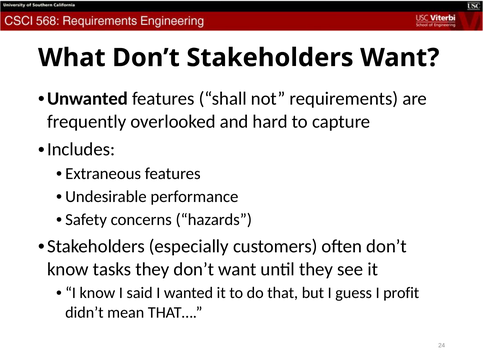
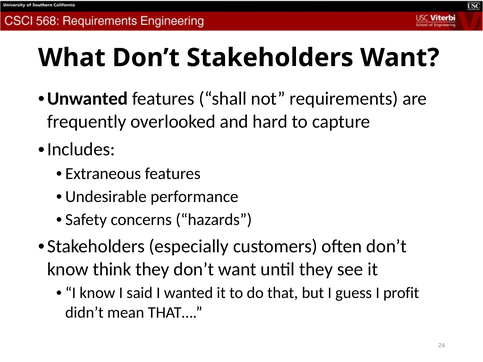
tasks: tasks -> think (112, 269)
